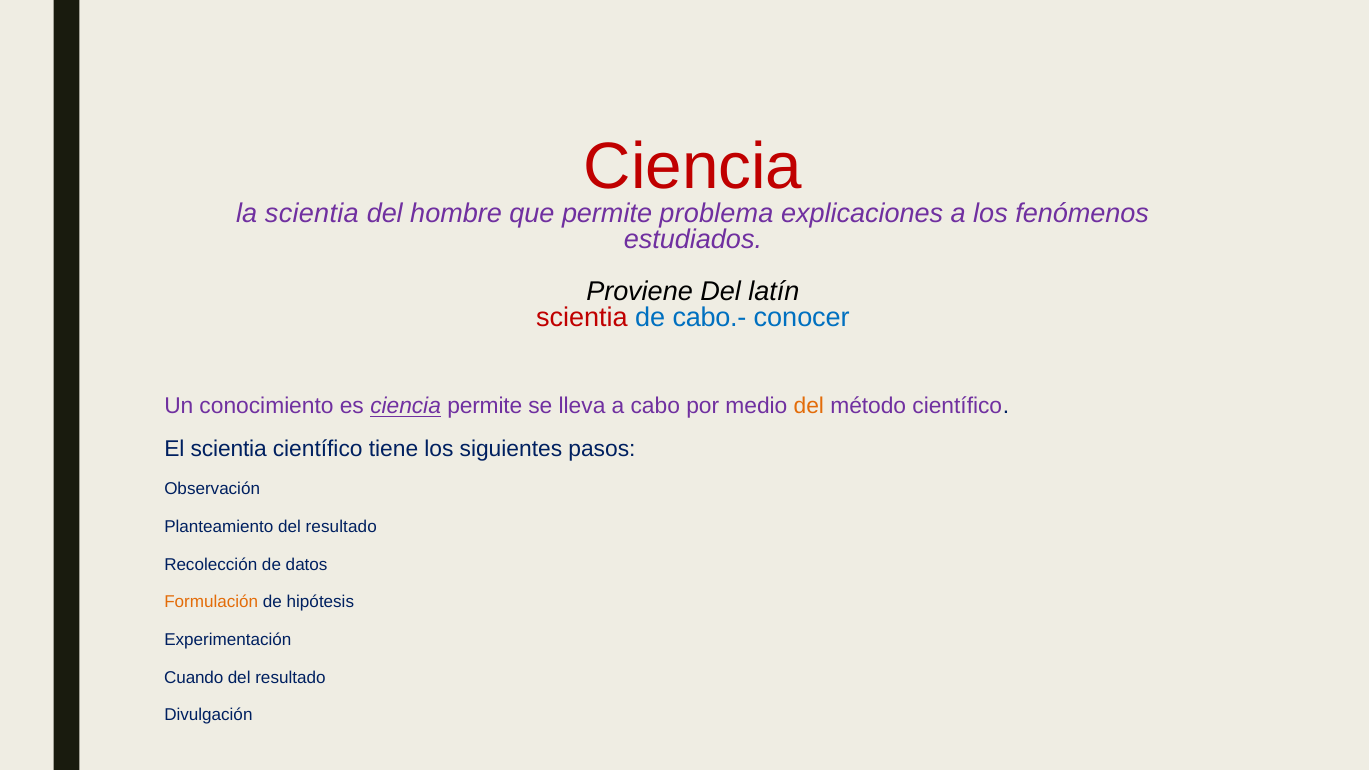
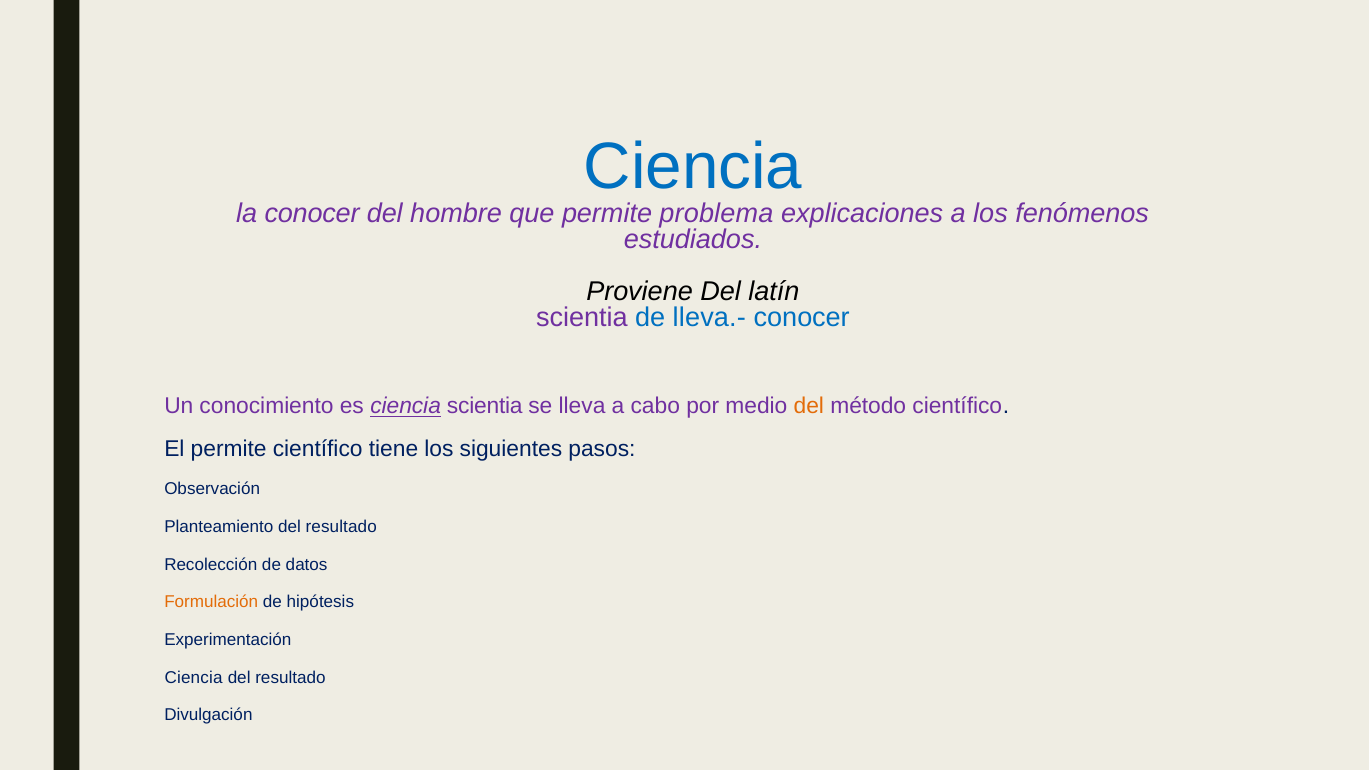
Ciencia colour: red -> blue (693, 167)
la scientia: scientia -> conocer (312, 213)
scientia colour: red -> purple (582, 317)
cabo.-: cabo.- -> lleva.- (709, 317)
ciencia permite: permite -> scientia (485, 406)
El scientia: scientia -> permite (229, 449)
Cuando: Cuando -> Ciencia (194, 678)
